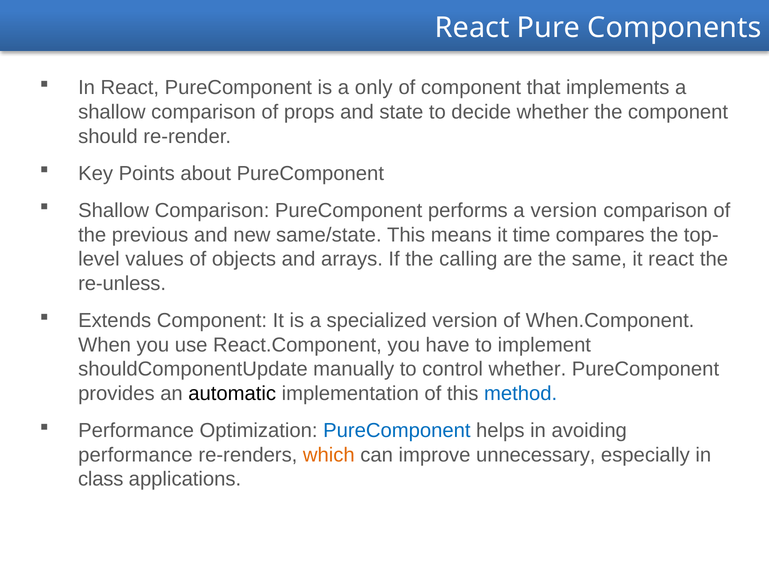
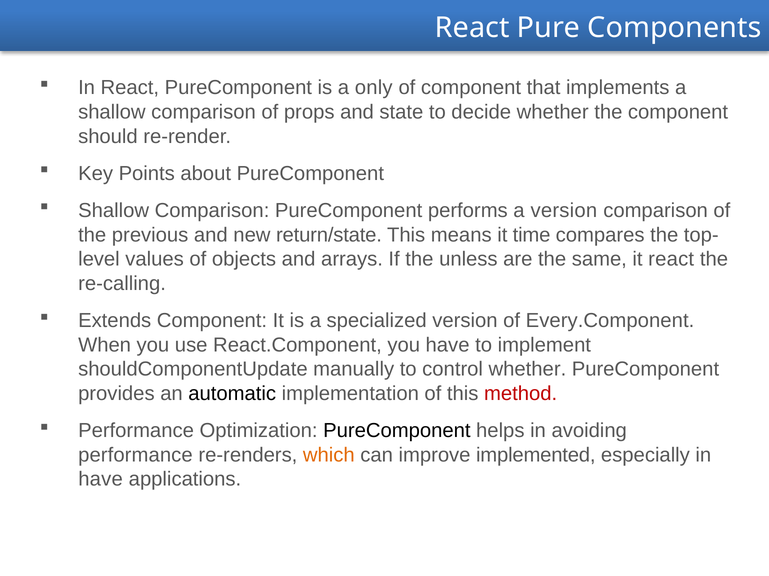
same/state: same/state -> return/state (329, 235)
calling: calling -> unless (468, 260)
re-unless: re-unless -> re-calling (122, 284)
When.Component: When.Component -> Every.Component (610, 321)
method colour: blue -> red (521, 394)
PureComponent colour: blue -> black (397, 431)
unnecessary: unnecessary -> implemented (536, 456)
class: class -> have (101, 480)
